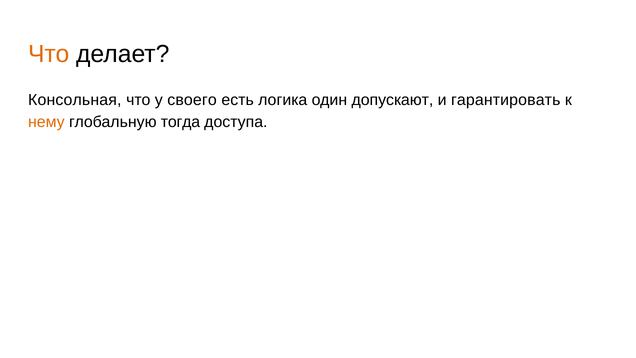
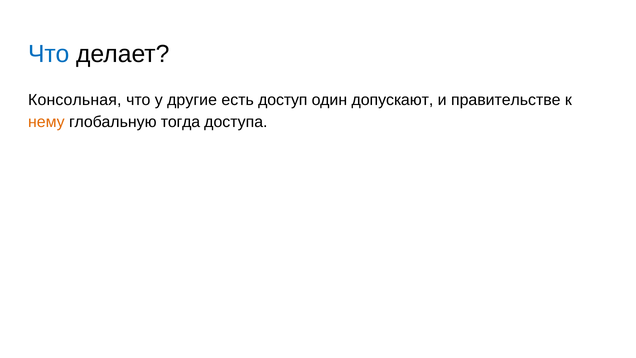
Что colour: orange -> blue (49, 54)
своего: своего -> другие (192, 100)
логика: логика -> доступ (283, 100)
гарантировать: гарантировать -> правительстве (506, 100)
